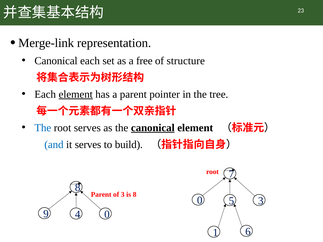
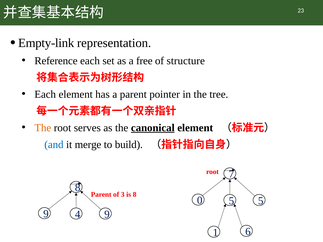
Merge-link: Merge-link -> Empty-link (46, 43)
Canonical: Canonical -> Reference (56, 61)
element underline: present -> none (76, 94)
The colour: blue -> orange (43, 128)
it serves: serves -> merge (88, 145)
5 3: 3 -> 5 (261, 201)
4 0: 0 -> 9 (107, 214)
